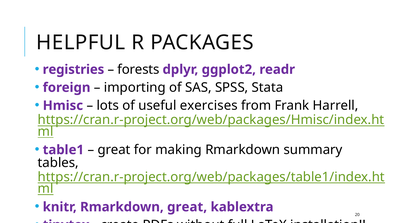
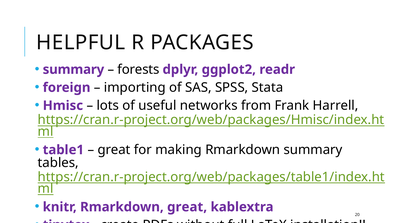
registries: registries -> summary (73, 69)
exercises: exercises -> networks (209, 105)
